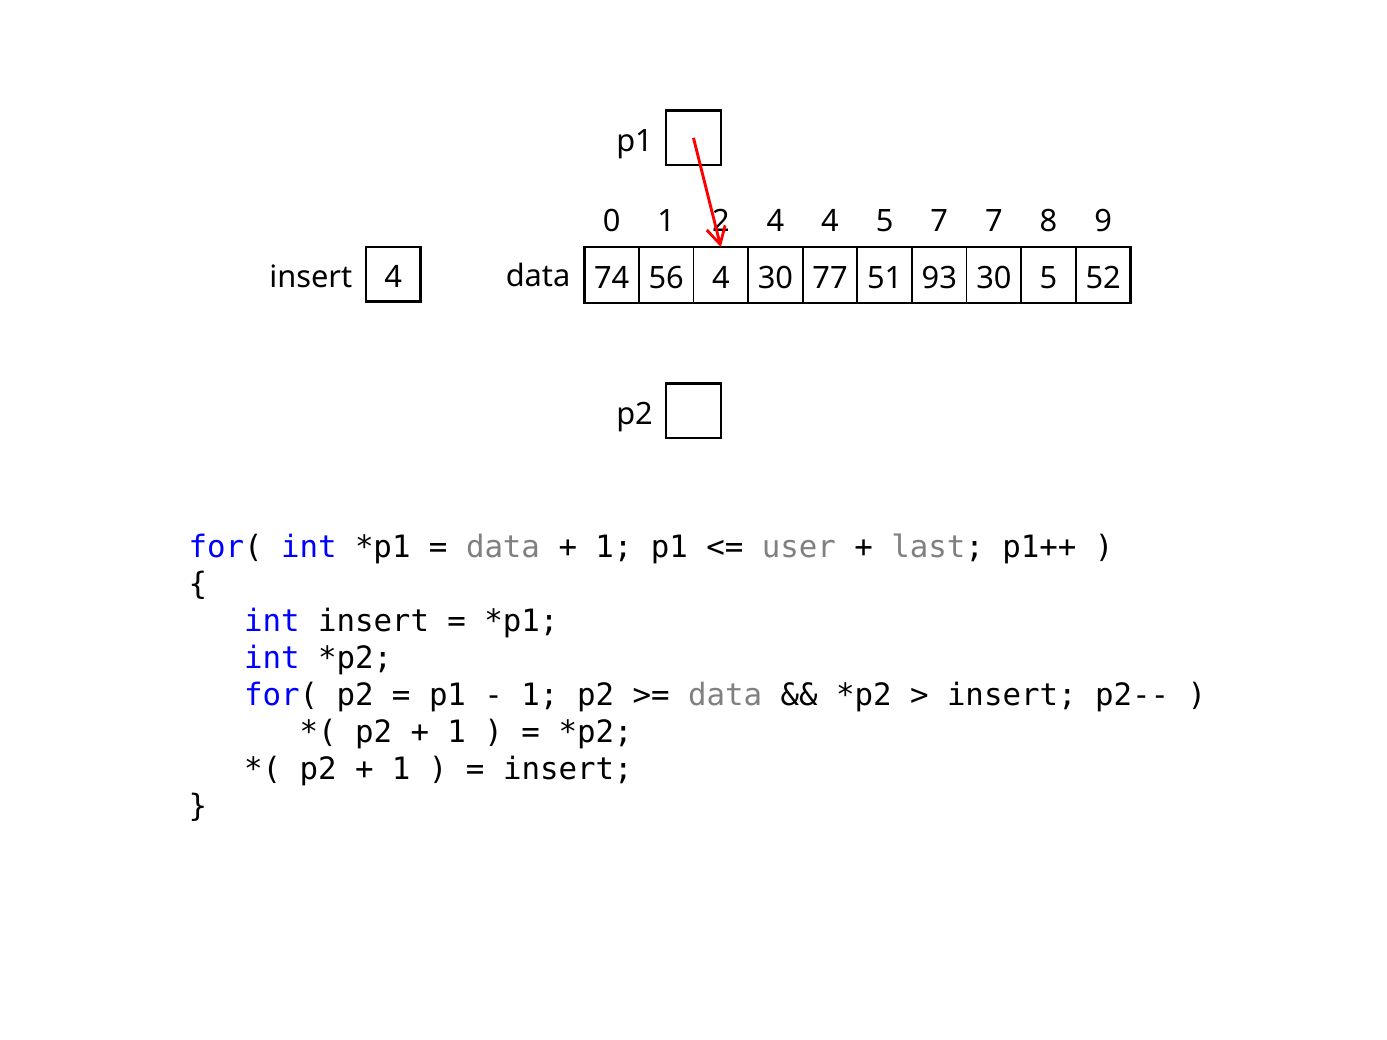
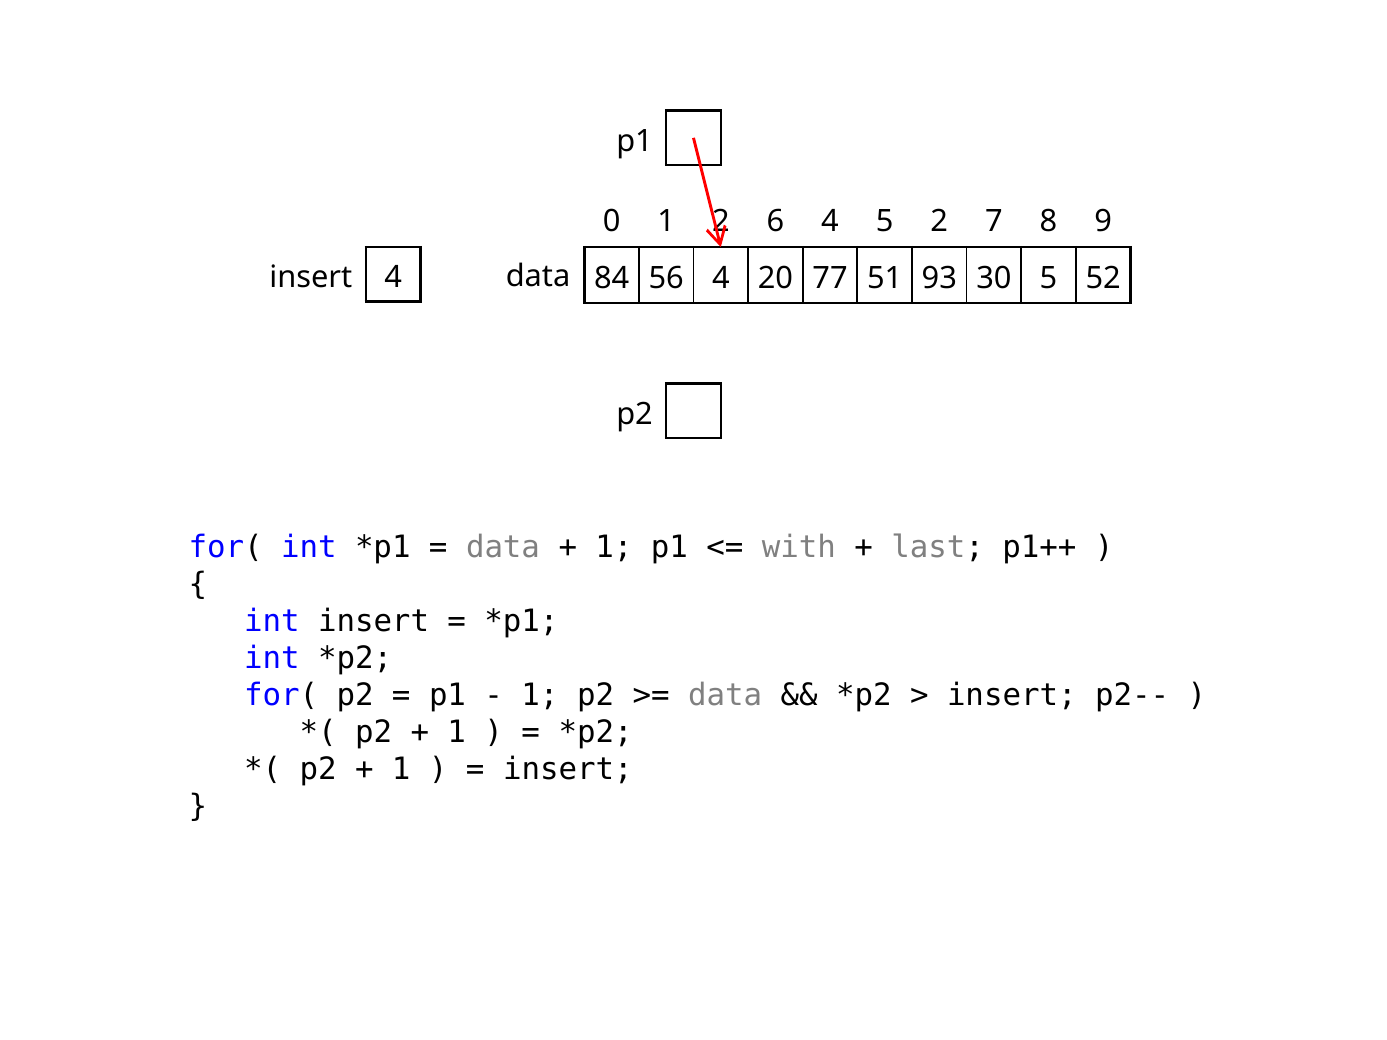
4: 4 -> 6 (775, 222)
5 7: 7 -> 2 (939, 222)
74: 74 -> 84 (612, 278)
4 30: 30 -> 20 (775, 278)
user: user -> with (799, 548)
